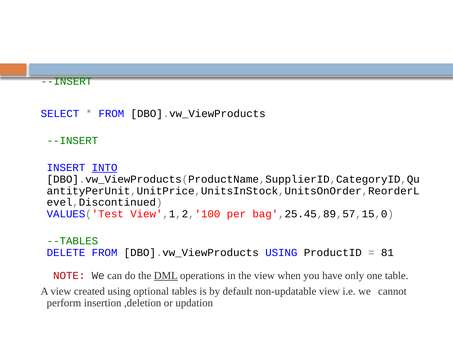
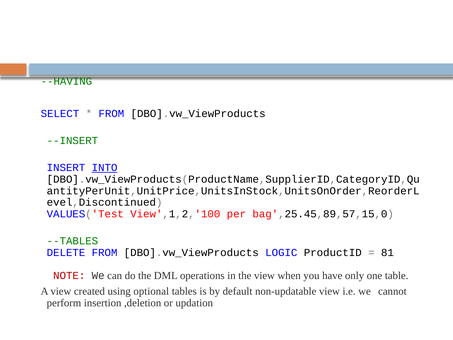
--INSERT: --INSERT -> --HAVING (66, 81)
DBO].vw_ViewProducts USING: USING -> LOGIC (281, 252)
DML underline: present -> none (166, 276)
